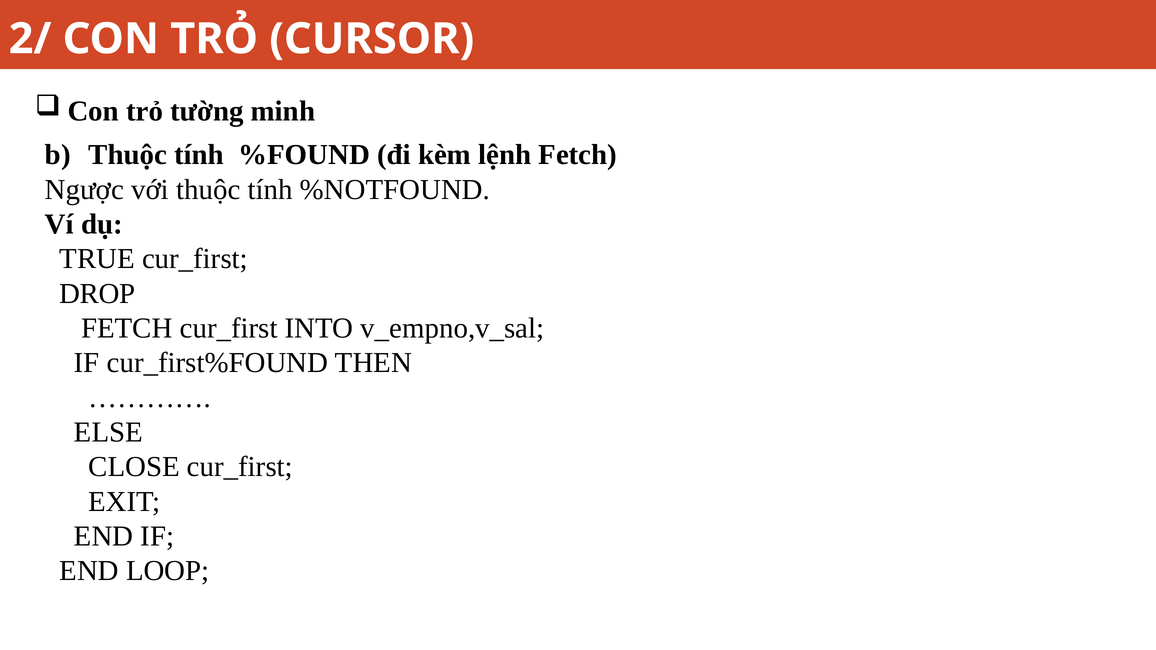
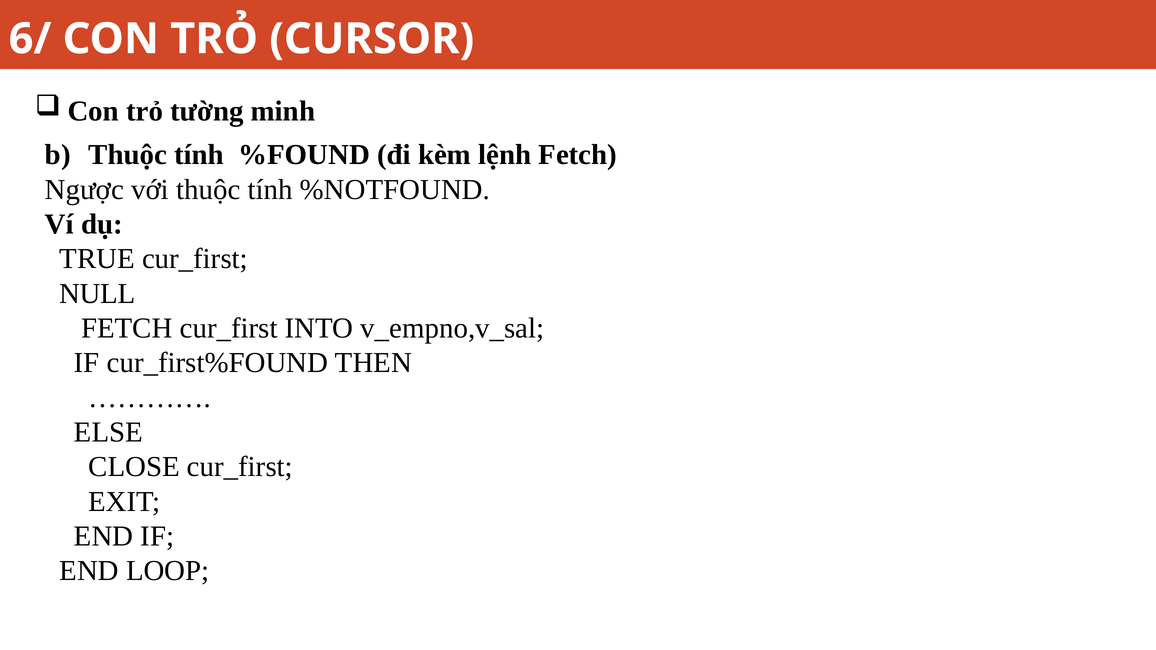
2/: 2/ -> 6/ (30, 39)
DROP: DROP -> NULL (97, 294)
